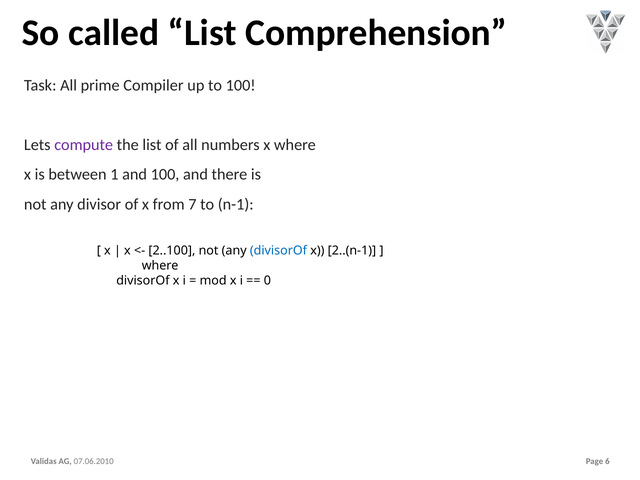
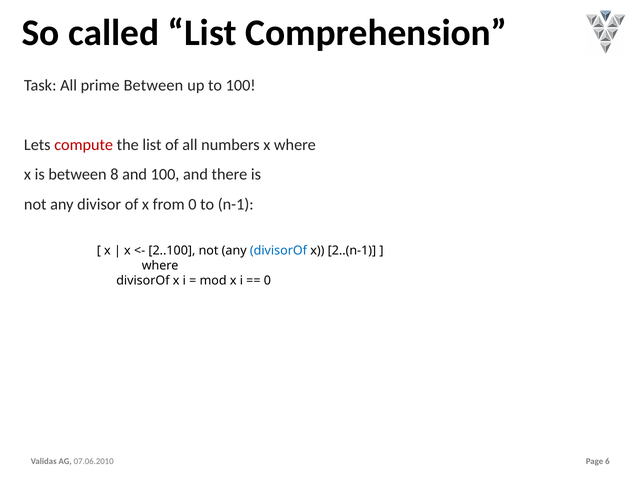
prime Compiler: Compiler -> Between (153, 86)
compute colour: purple -> red (84, 145)
1: 1 -> 8 (114, 174)
from 7: 7 -> 0 (192, 204)
